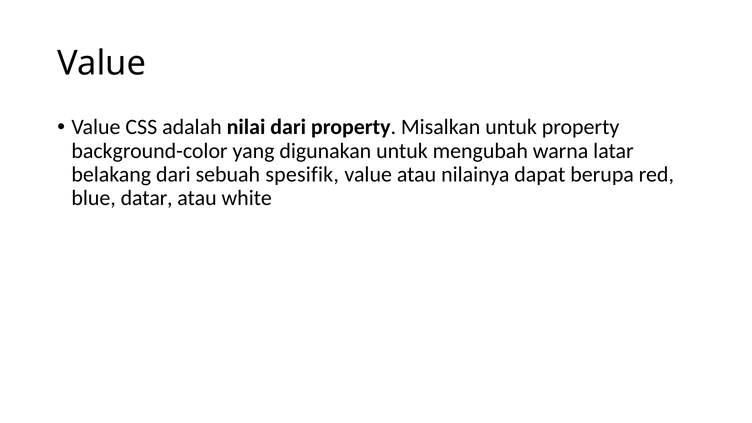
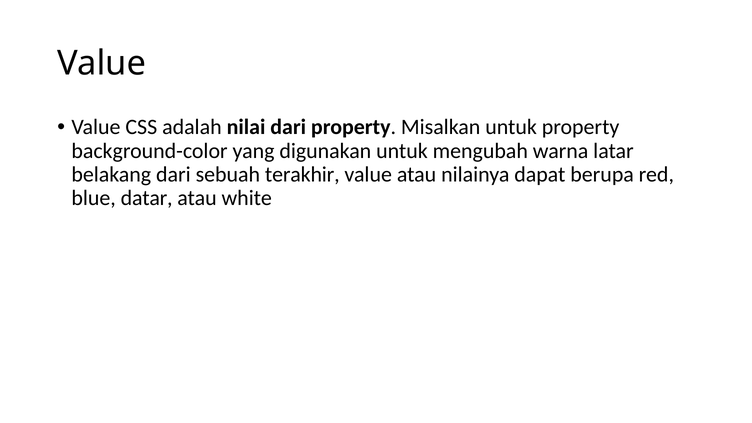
spesifik: spesifik -> terakhir (302, 175)
